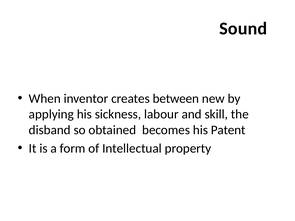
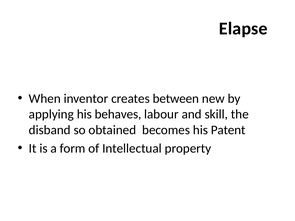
Sound: Sound -> Elapse (243, 29)
sickness: sickness -> behaves (118, 114)
